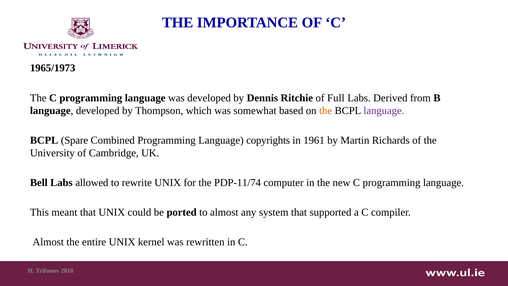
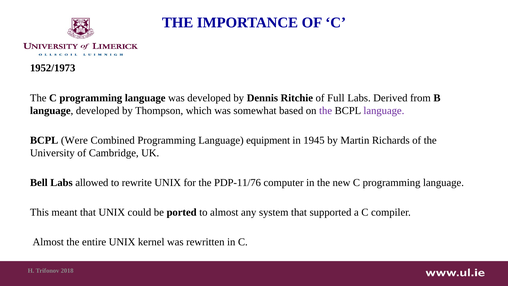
1965/1973: 1965/1973 -> 1952/1973 (53, 68)
the colour: orange -> purple (326, 110)
Spare: Spare -> Were (74, 140)
copyrights: copyrights -> equipment (268, 140)
1961: 1961 -> 1945 (314, 140)
PDP-11/74: PDP-11/74 -> PDP-11/76 (238, 183)
